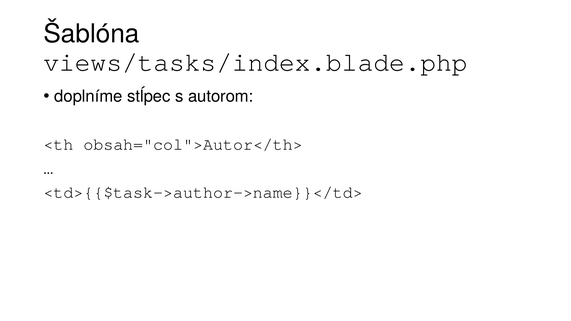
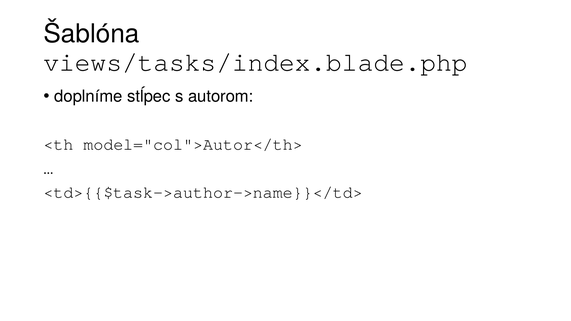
obsah="col">Autor</th>: obsah="col">Autor</th> -> model="col">Autor</th> (193, 144)
